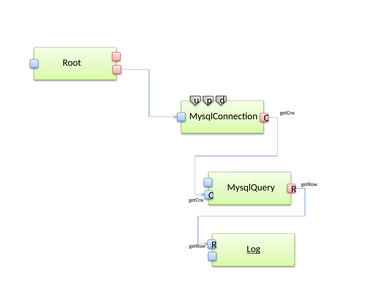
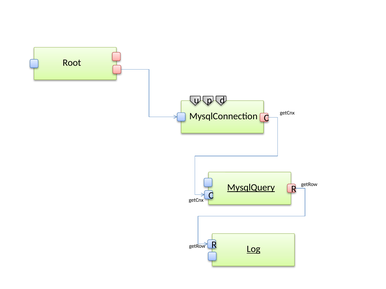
MysqlQuery underline: none -> present (251, 188)
